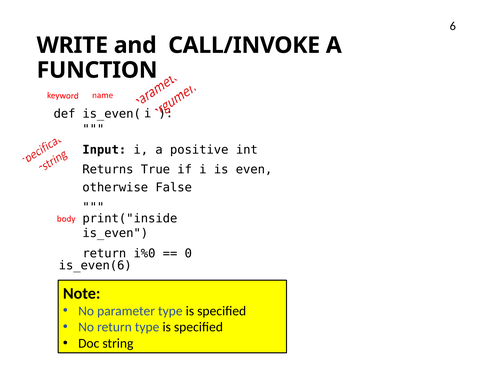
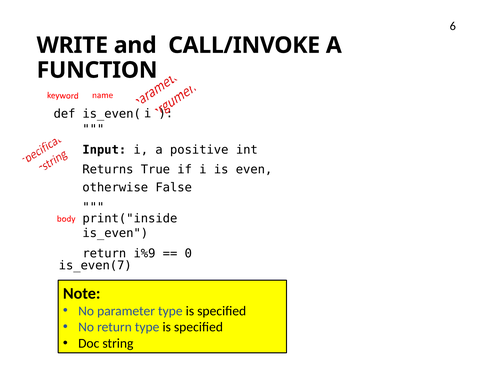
i%0: i%0 -> i%9 (144, 254)
is_even(6: is_even(6 -> is_even(7 (95, 266)
